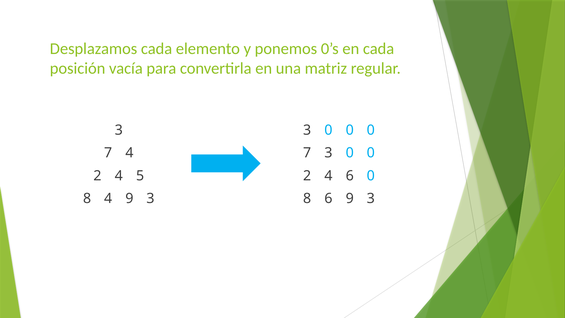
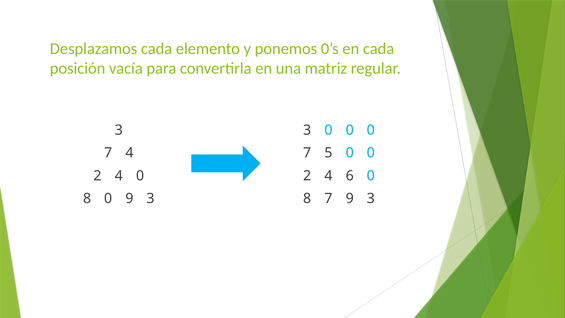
7 3: 3 -> 5 (329, 153)
4 5: 5 -> 0 (140, 176)
8 4: 4 -> 0 (108, 198)
8 6: 6 -> 7 (329, 198)
